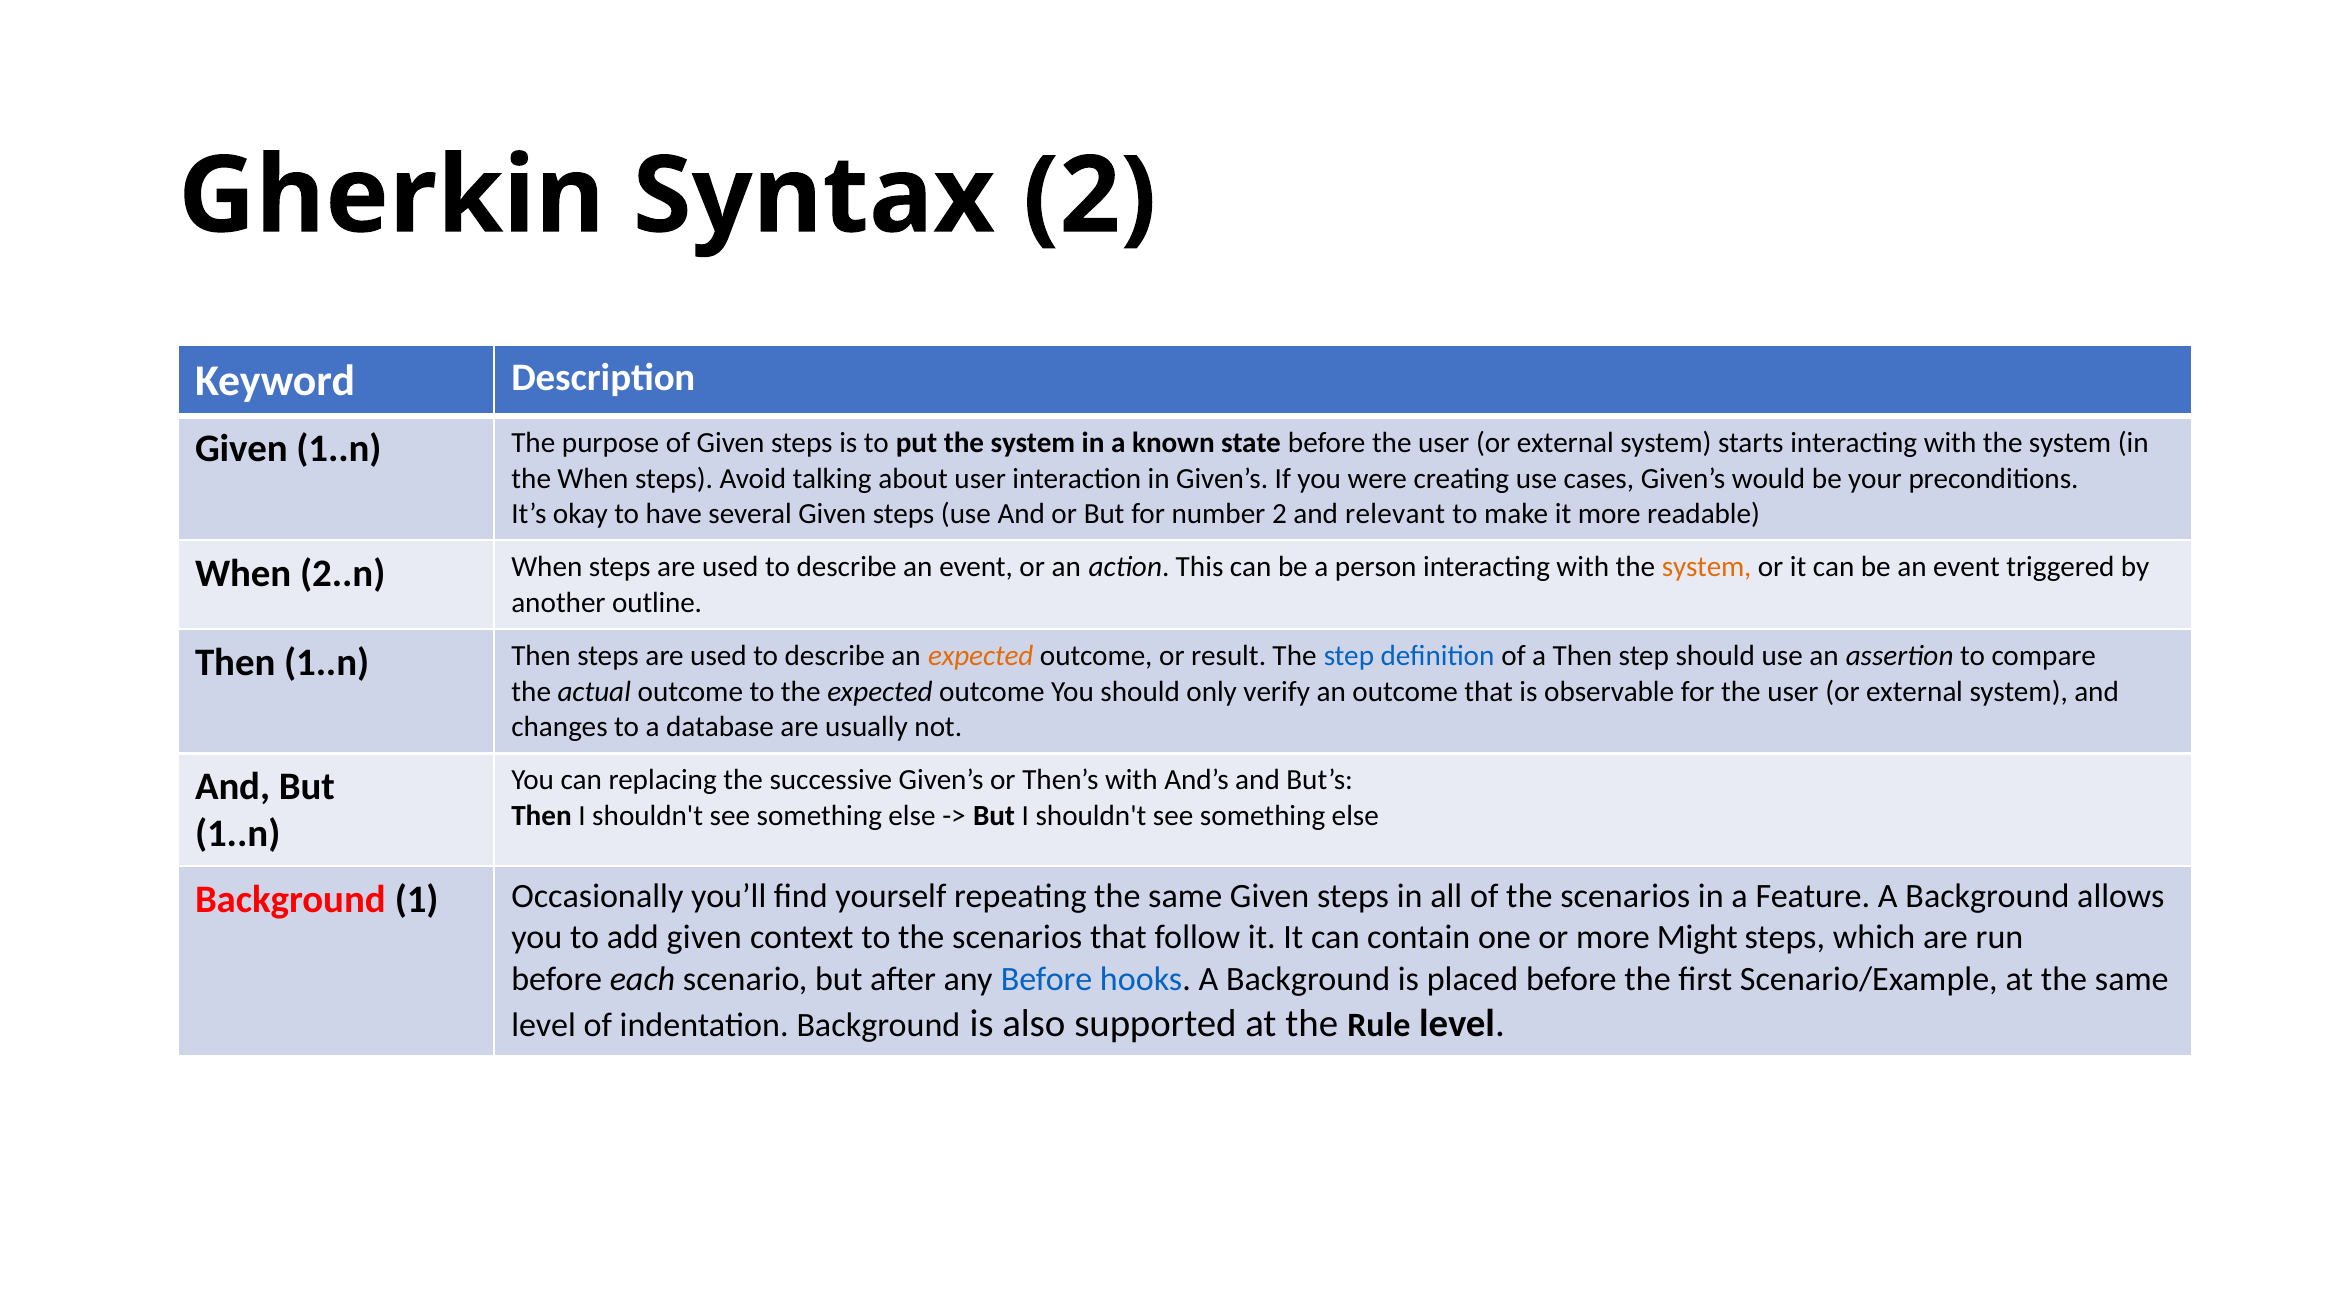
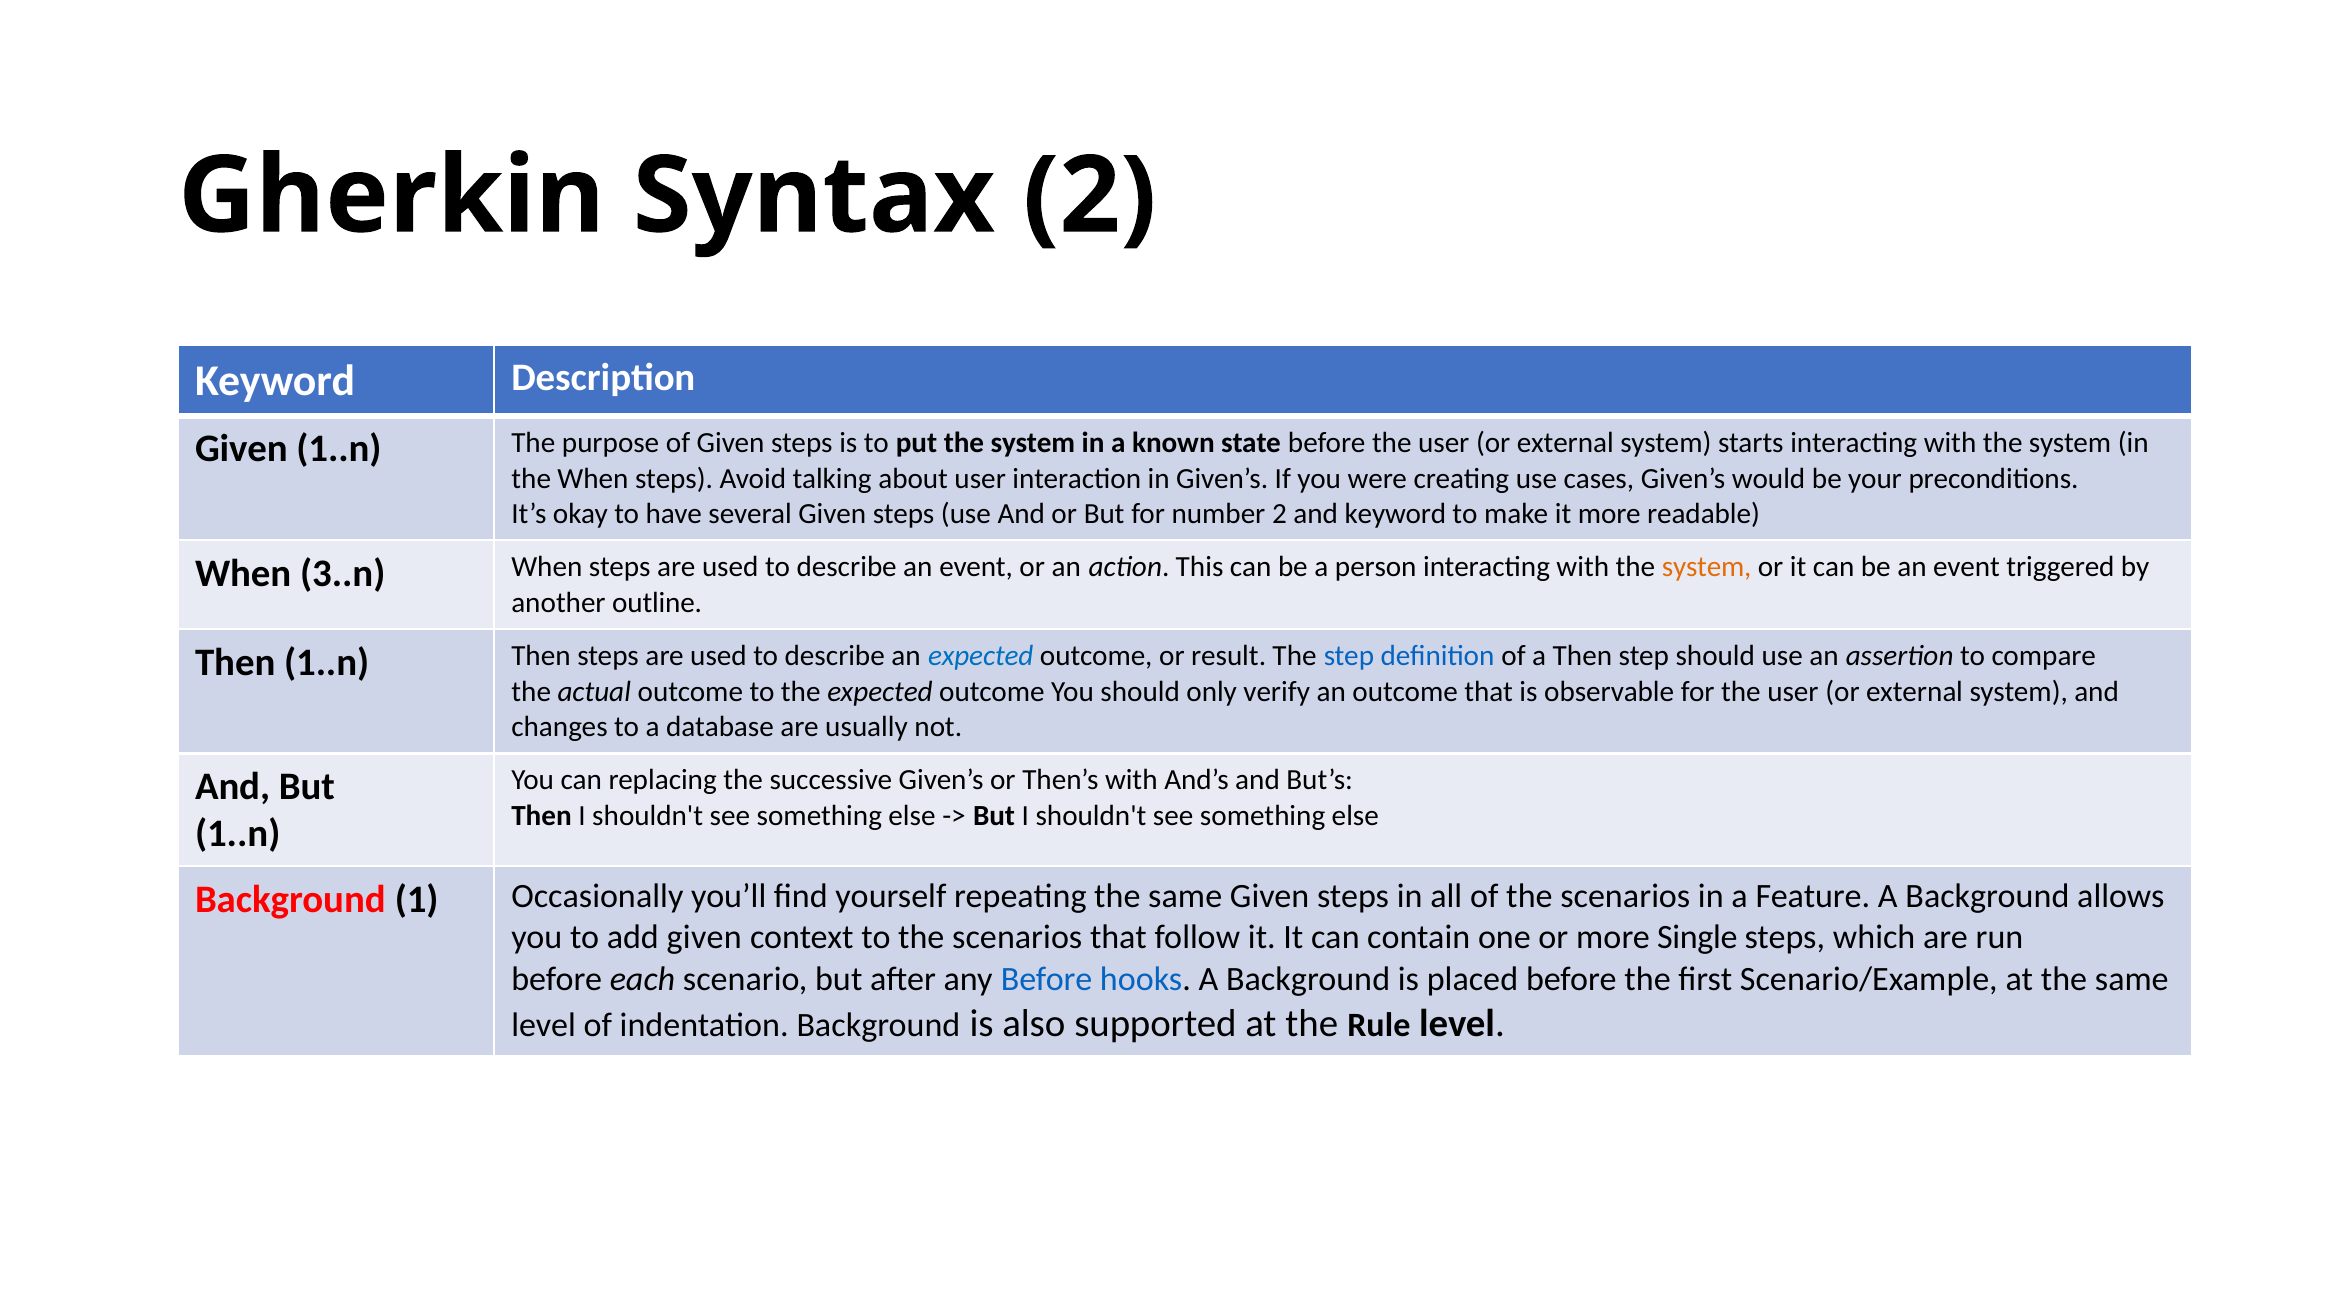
and relevant: relevant -> keyword (1395, 514)
2..n: 2..n -> 3..n (343, 573)
expected colour: orange -> blue (981, 656)
Might: Might -> Single (1697, 938)
